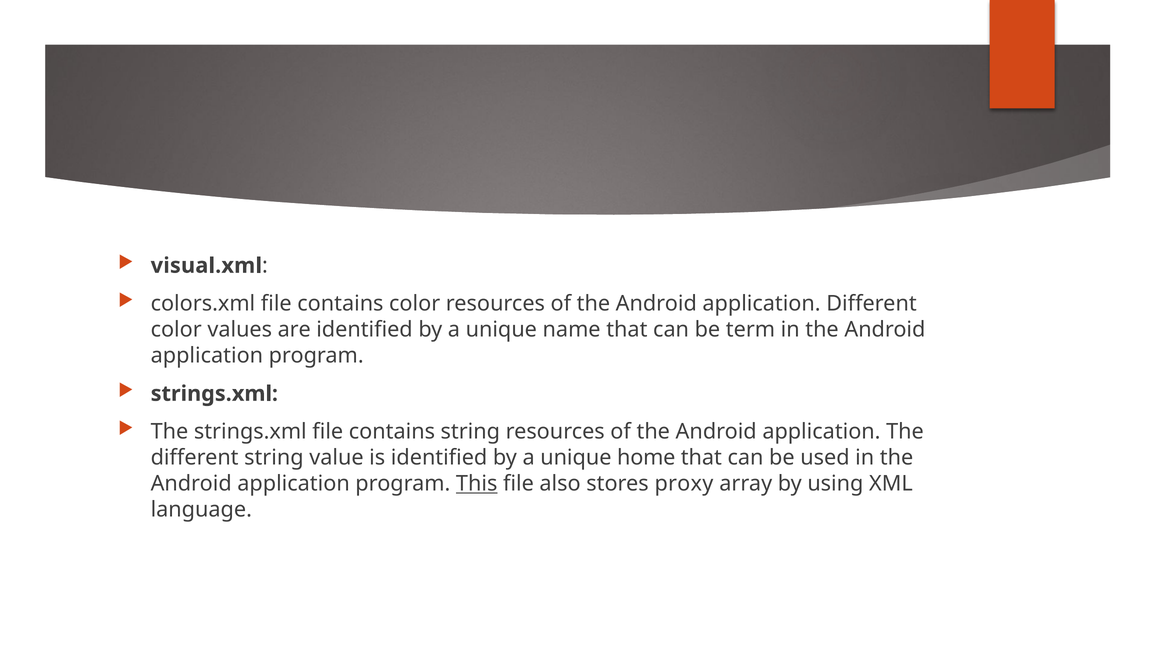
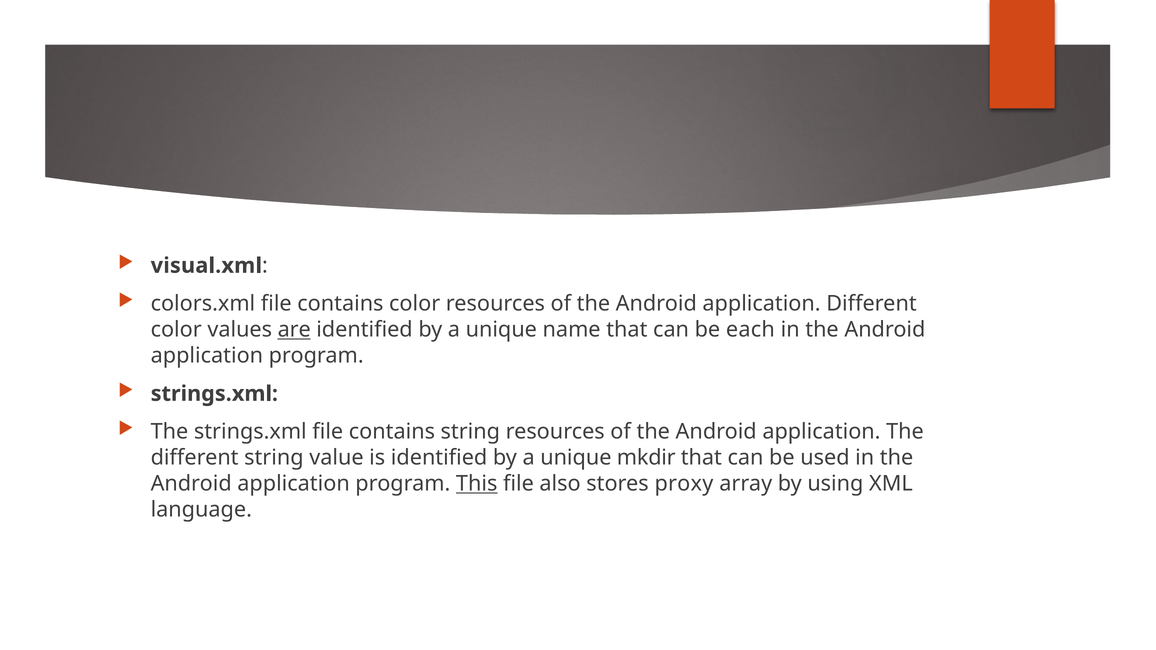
are underline: none -> present (294, 330)
term: term -> each (750, 330)
home: home -> mkdir (646, 458)
